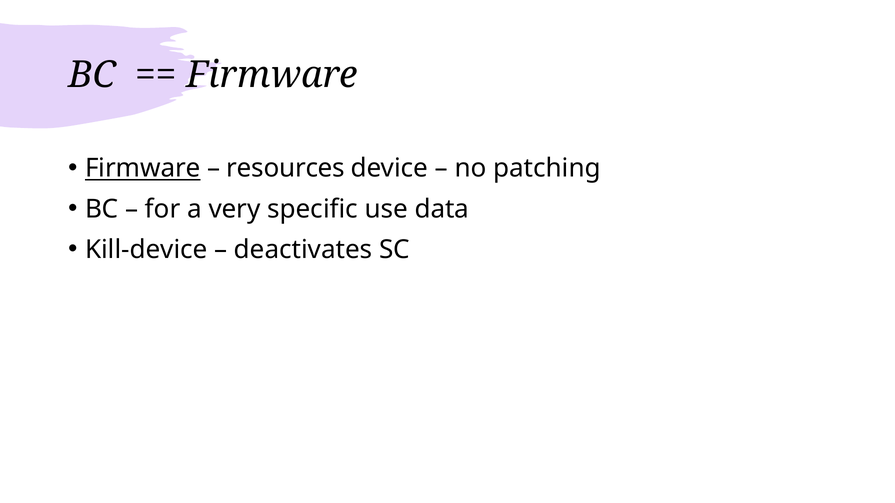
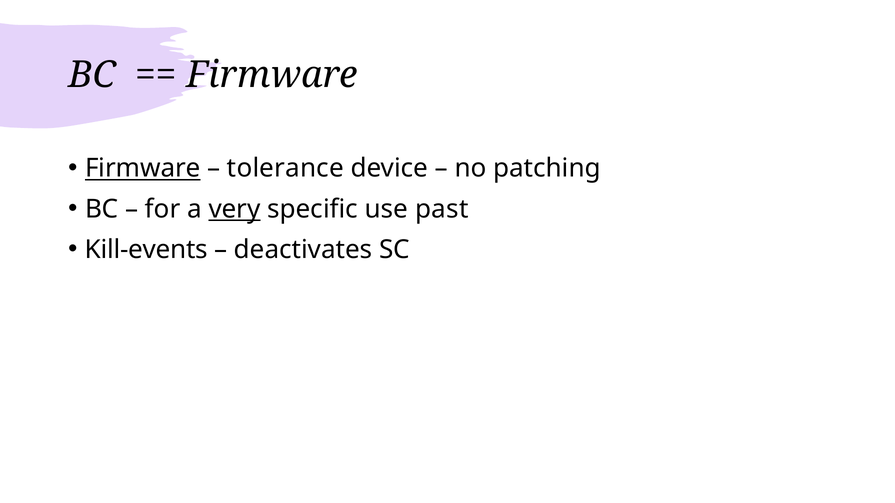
resources: resources -> tolerance (285, 169)
very underline: none -> present (235, 209)
data: data -> past (442, 209)
Kill-device: Kill-device -> Kill-events (146, 250)
